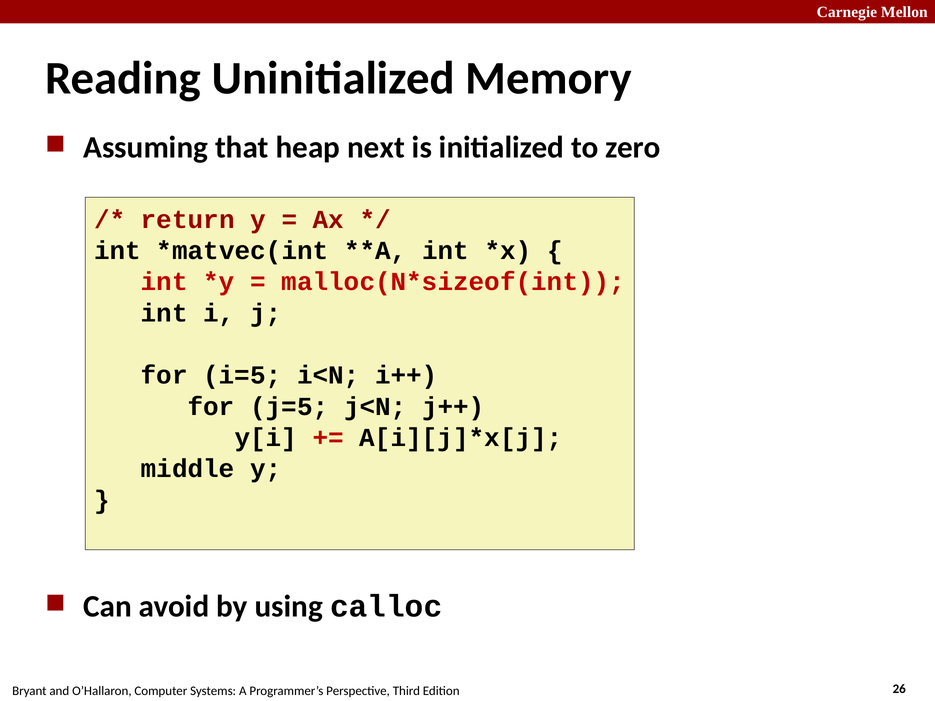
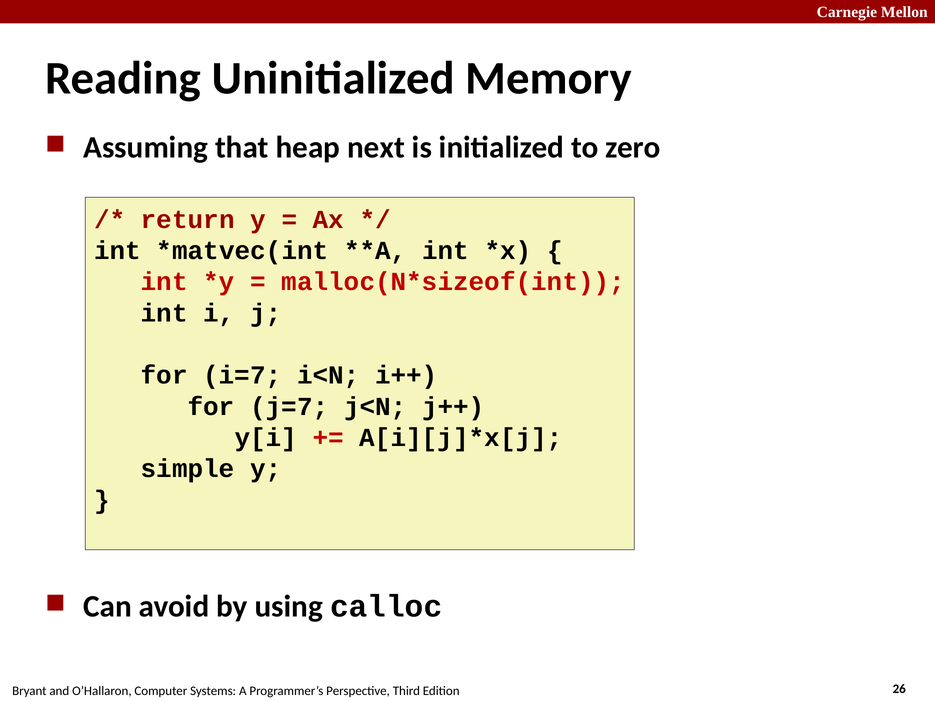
i=5: i=5 -> i=7 (242, 375)
j=5: j=5 -> j=7 (289, 407)
middle: middle -> simple (188, 469)
